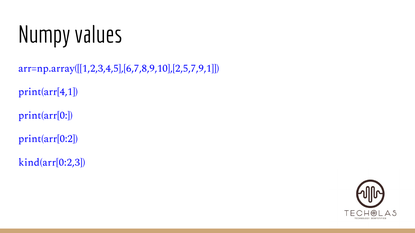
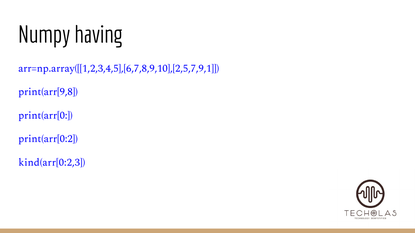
values: values -> having (99, 35)
print(arr[4,1: print(arr[4,1 -> print(arr[9,8 (48, 92)
